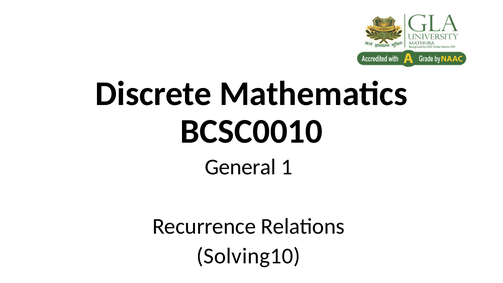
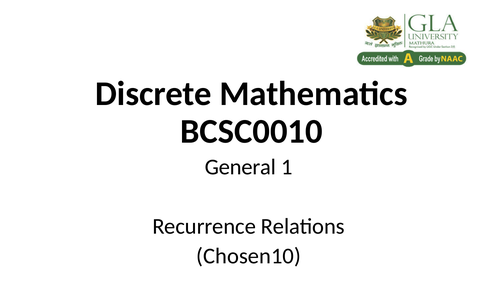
Solving10: Solving10 -> Chosen10 (249, 256)
